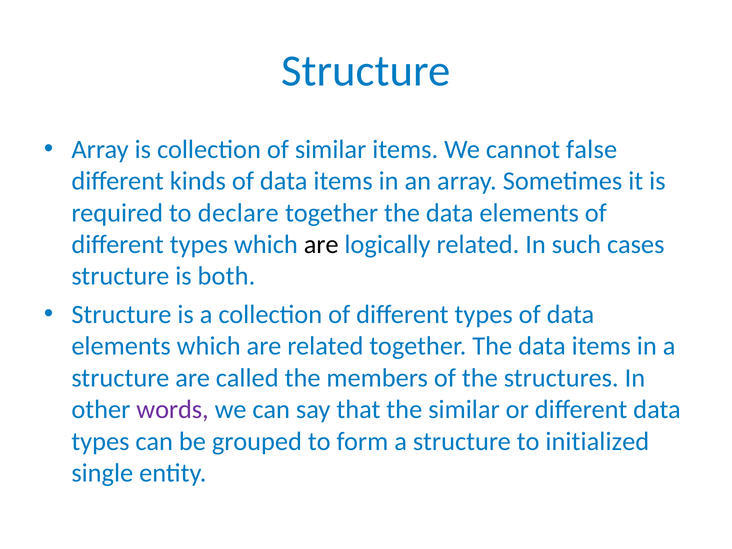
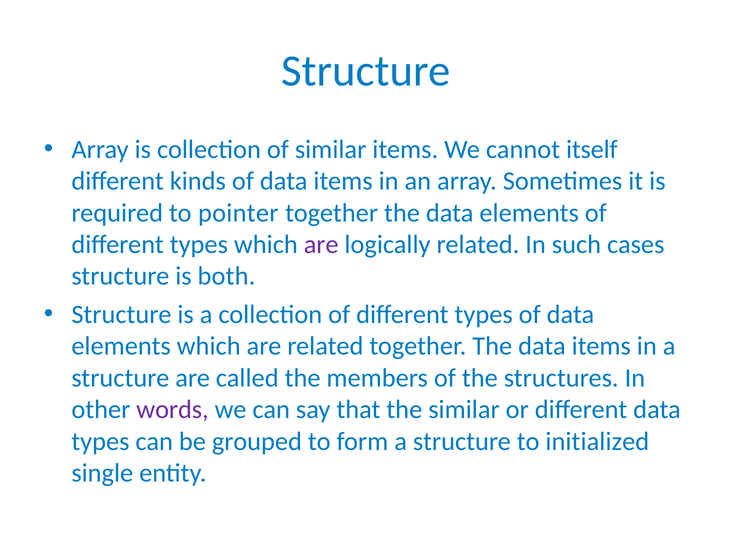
false: false -> itself (592, 149)
declare: declare -> pointer (238, 213)
are colour: black -> purple (321, 245)
